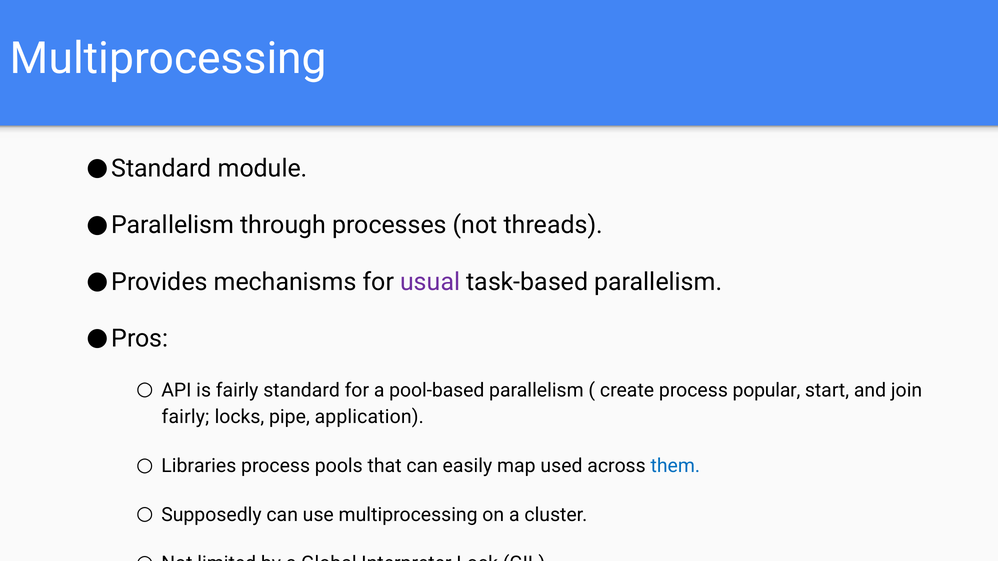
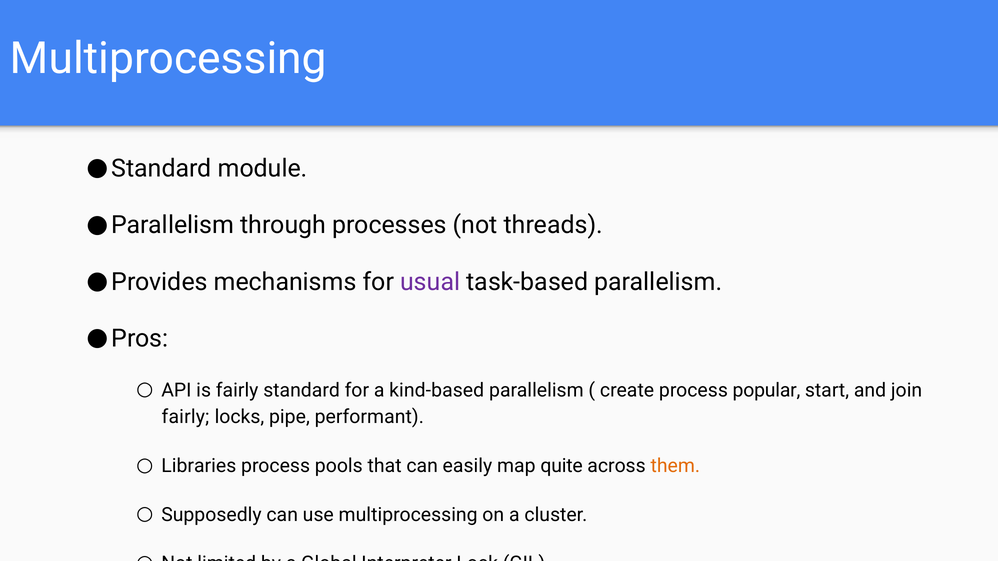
pool-based: pool-based -> kind-based (437, 390)
application: application -> performant (369, 417)
map used: used -> quite (562, 466)
them colour: blue -> orange (675, 466)
